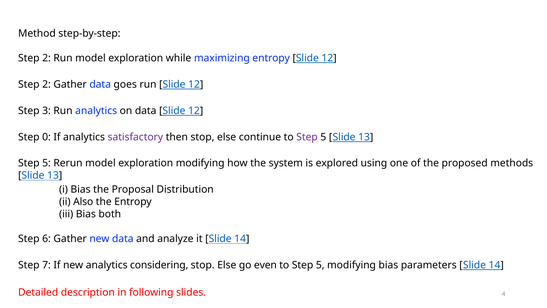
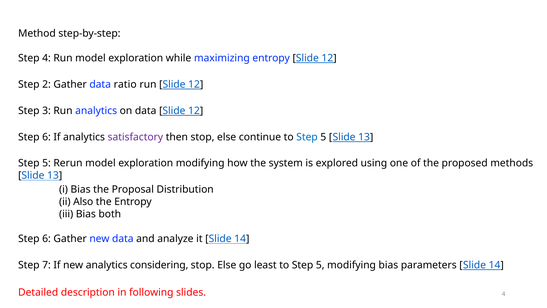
2: 2 -> 4 (47, 58)
goes: goes -> ratio (125, 84)
0: 0 -> 6 (47, 137)
Step colour: purple -> blue (307, 137)
even: even -> least (265, 265)
